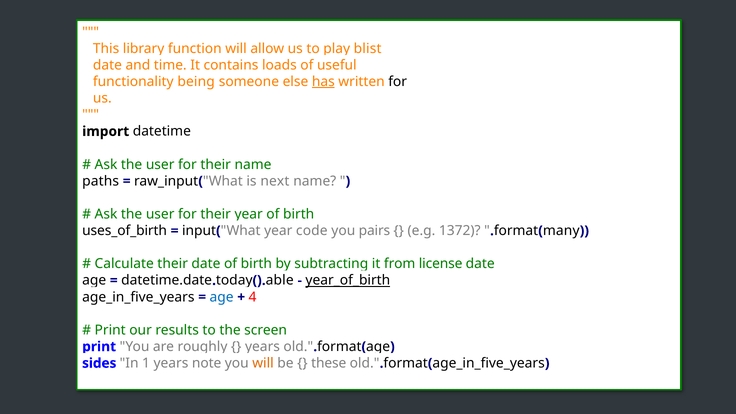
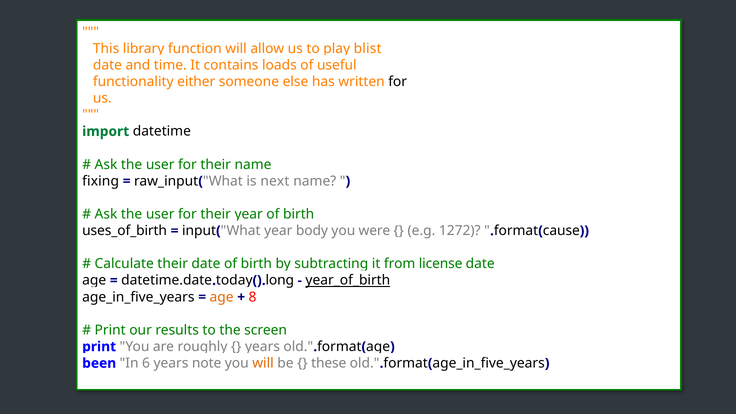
being: being -> either (196, 82)
has underline: present -> none (323, 82)
import colour: black -> green (106, 131)
paths: paths -> fixing (101, 181)
code: code -> body (312, 231)
pairs: pairs -> were (374, 231)
1372: 1372 -> 1272 (460, 231)
many: many -> cause (561, 231)
able: able -> long (280, 280)
age colour: blue -> orange (222, 297)
4: 4 -> 8 (253, 297)
sides: sides -> been (99, 363)
1: 1 -> 6 (146, 363)
